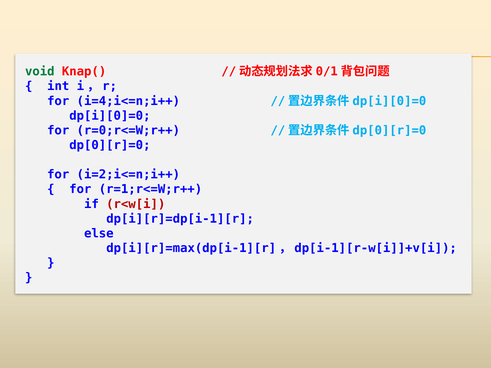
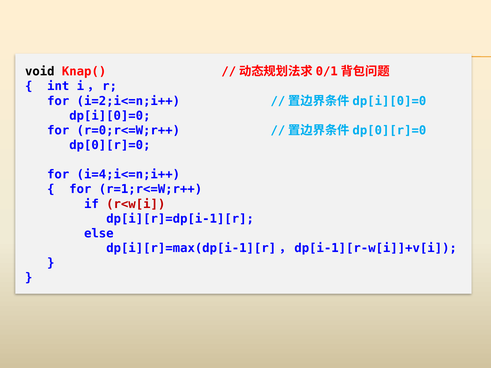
void colour: green -> black (40, 72)
i=4;i<=n;i++: i=4;i<=n;i++ -> i=2;i<=n;i++ (128, 101)
i=2;i<=n;i++: i=2;i<=n;i++ -> i=4;i<=n;i++ (128, 175)
